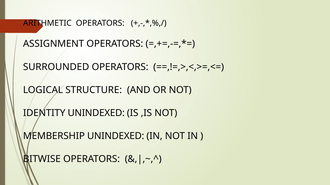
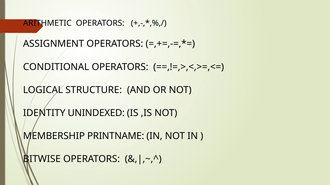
SURROUNDED: SURROUNDED -> CONDITIONAL (56, 67)
MEMBERSHIP UNINDEXED: UNINDEXED -> PRINTNAME (116, 136)
